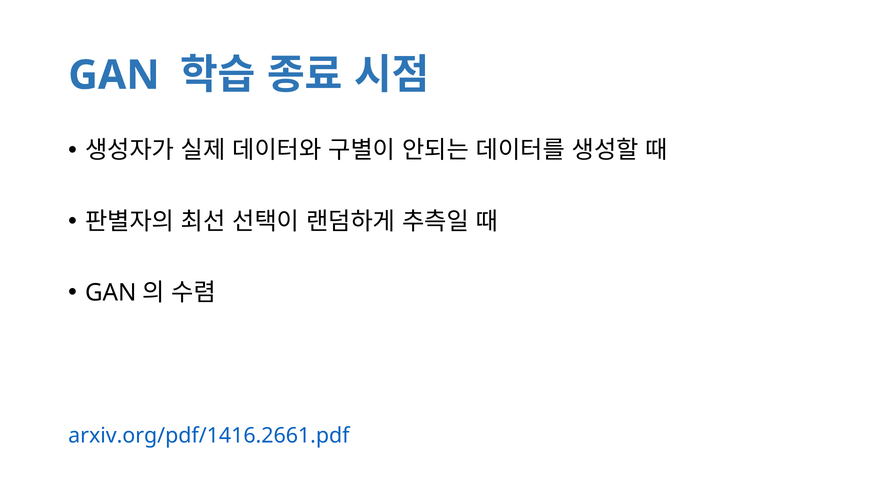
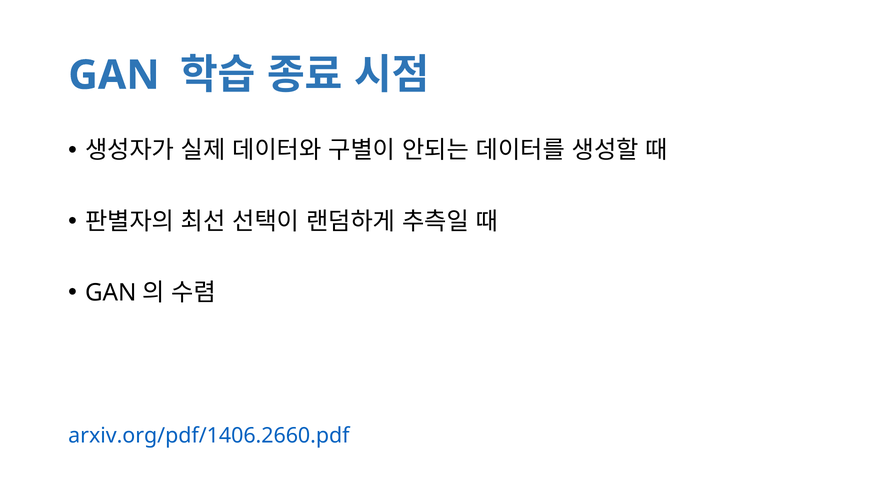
arxiv.org/pdf/1416.2661.pdf: arxiv.org/pdf/1416.2661.pdf -> arxiv.org/pdf/1406.2660.pdf (209, 435)
